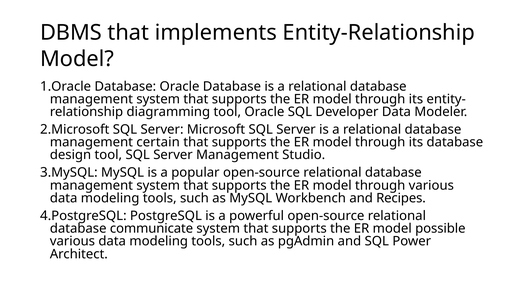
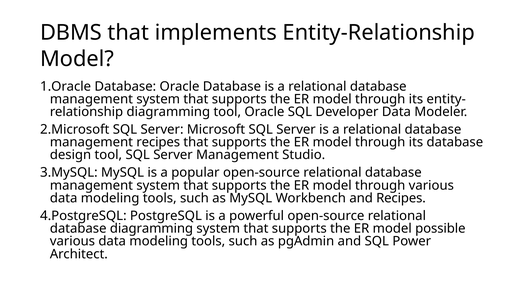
management certain: certain -> recipes (158, 142)
database communicate: communicate -> diagramming (151, 229)
